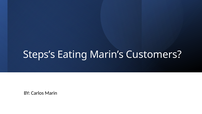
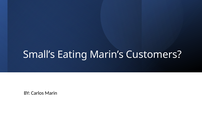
Steps’s: Steps’s -> Small’s (39, 54)
